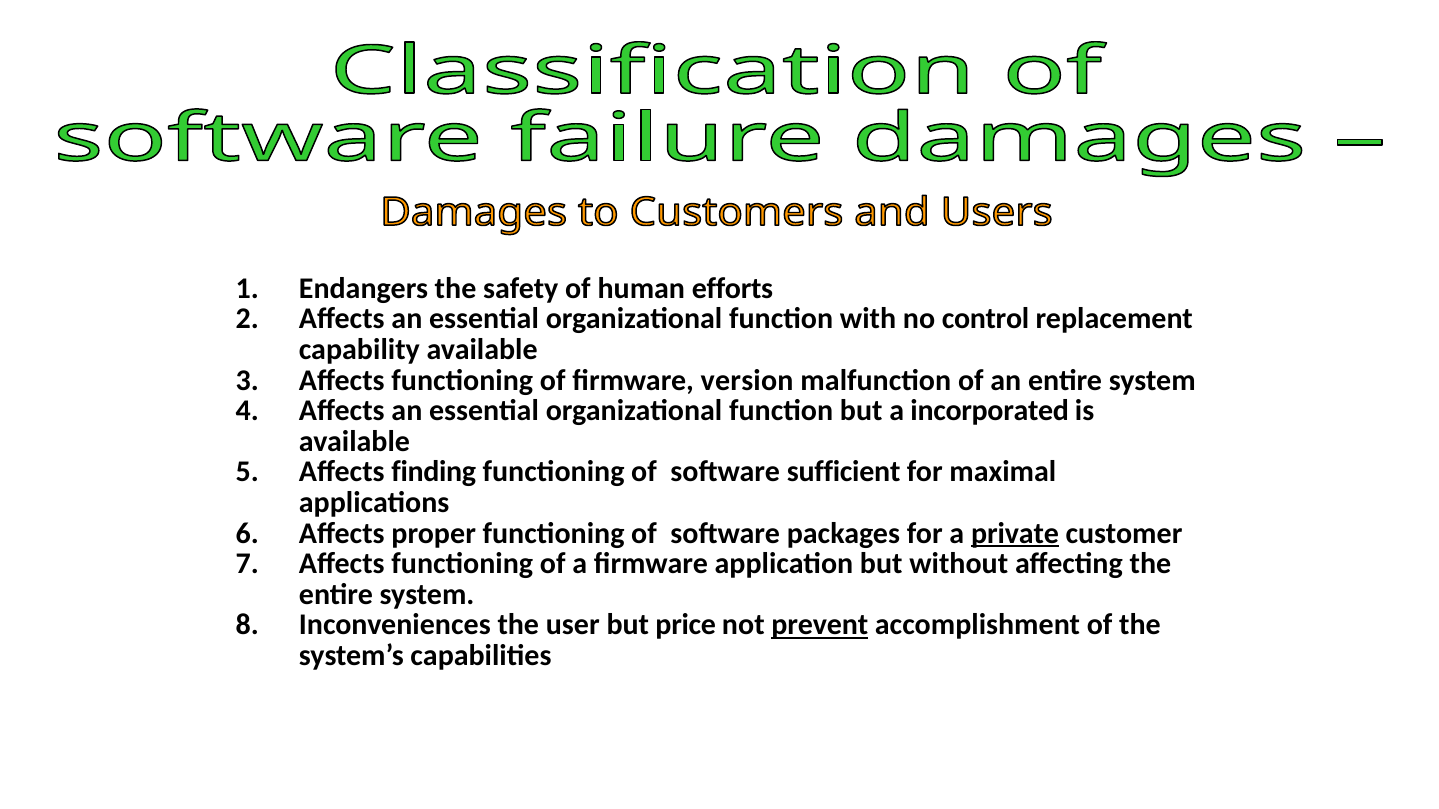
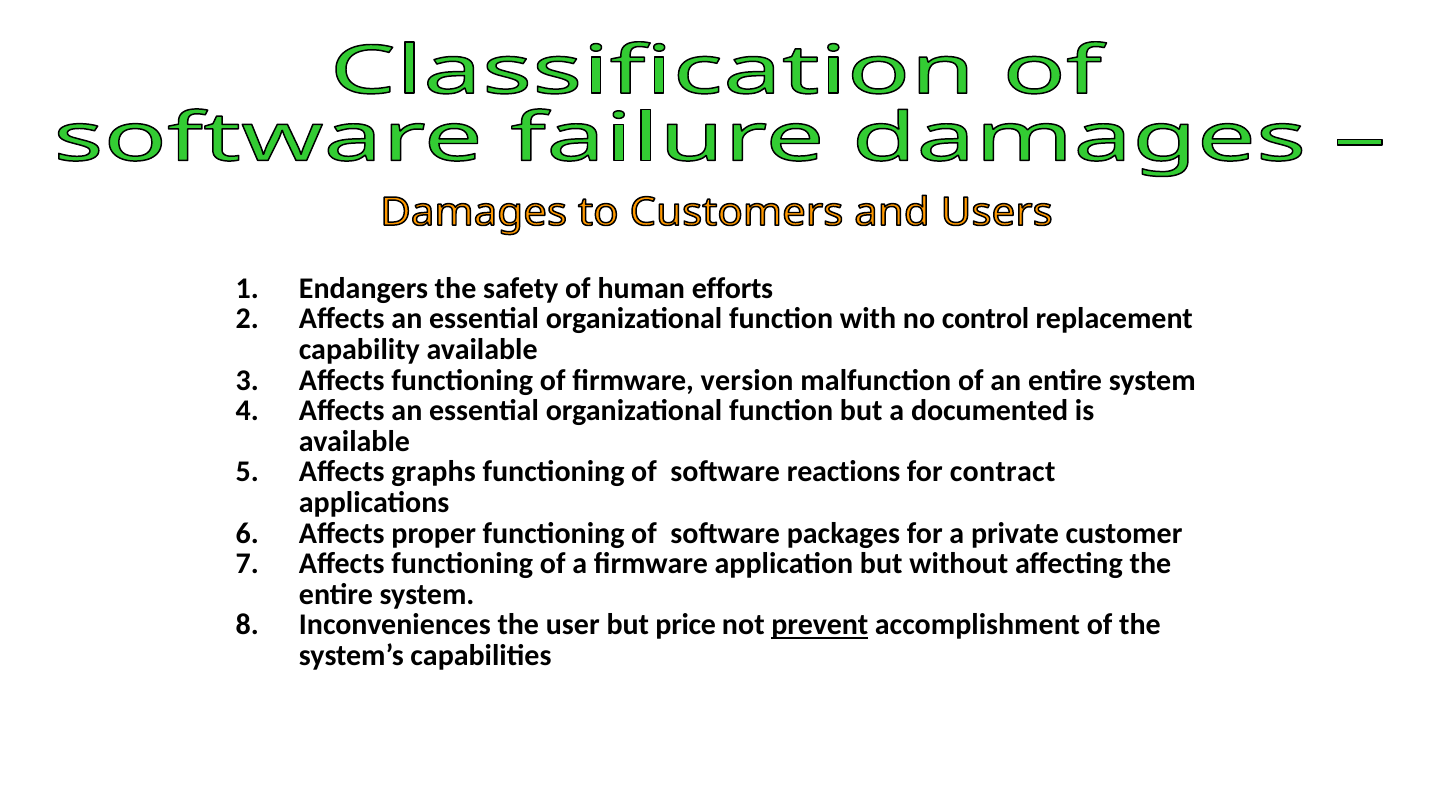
incorporated: incorporated -> documented (990, 411)
finding: finding -> graphs (434, 472)
sufficient: sufficient -> reactions (844, 472)
maximal: maximal -> contract (1003, 472)
private underline: present -> none (1015, 533)
